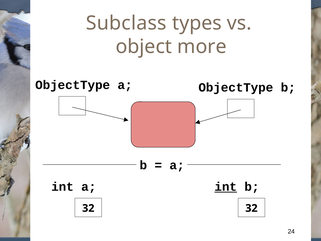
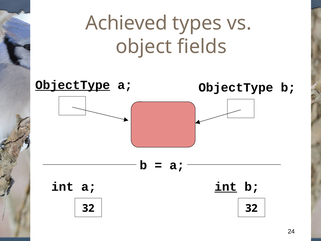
Subclass: Subclass -> Achieved (126, 23)
more: more -> fields (202, 47)
ObjectType underline: none -> present (73, 85)
